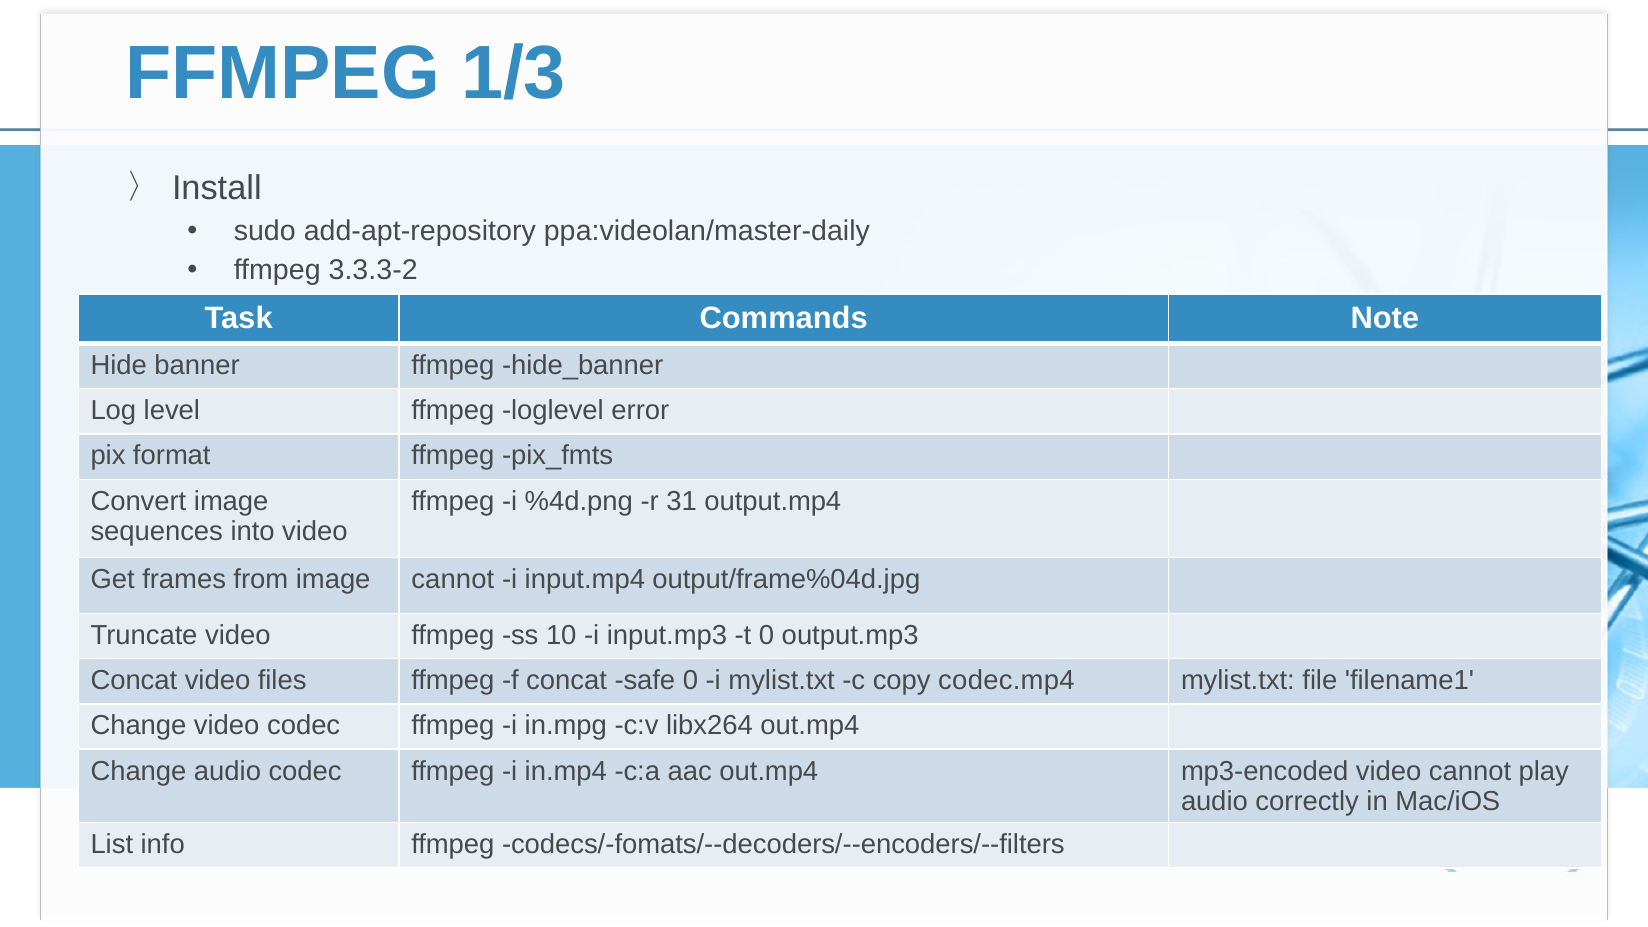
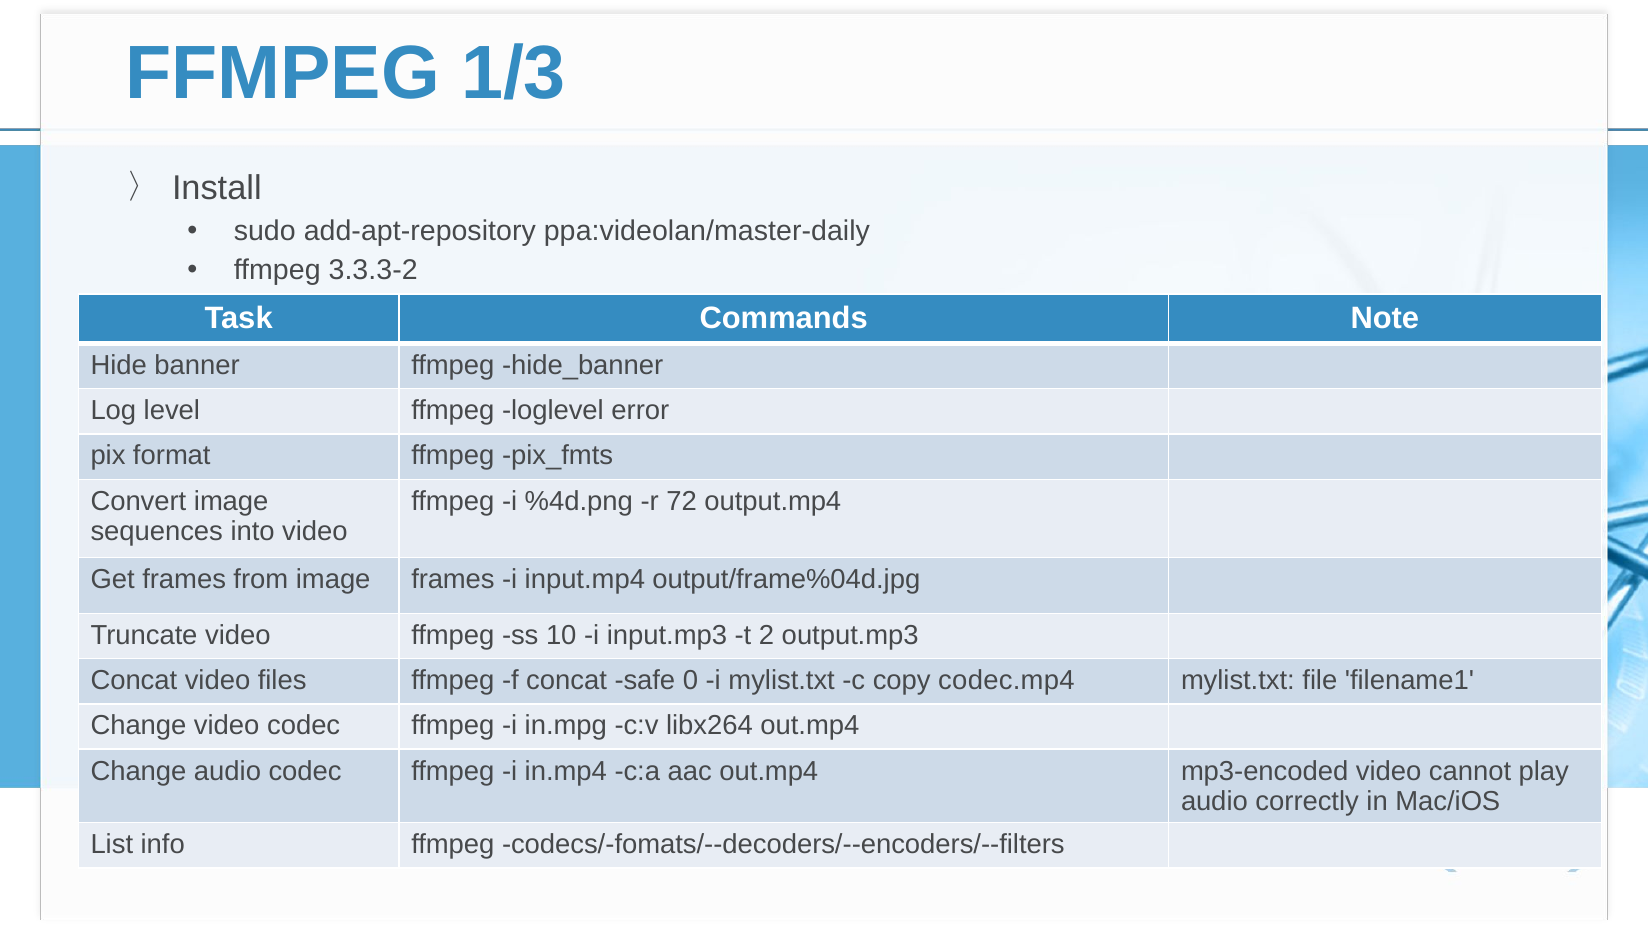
31: 31 -> 72 (682, 501)
image cannot: cannot -> frames (453, 579)
t 0: 0 -> 2 (767, 635)
